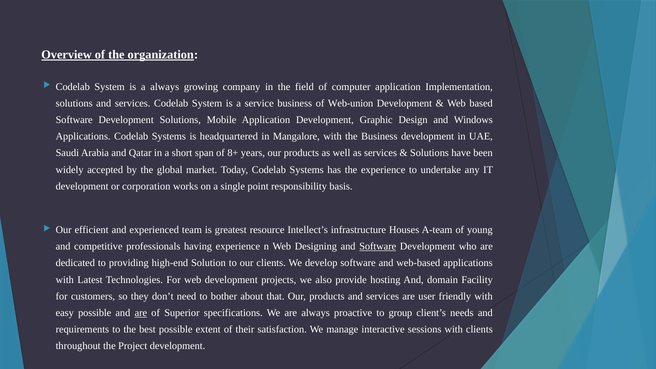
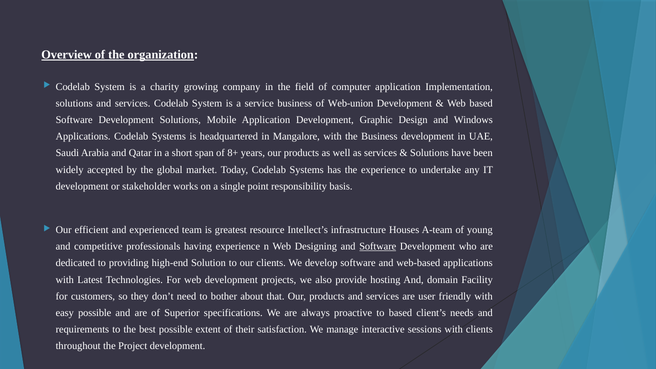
a always: always -> charity (165, 87)
corporation: corporation -> stakeholder (146, 186)
are underline: present -> none (141, 313)
to group: group -> based (400, 313)
